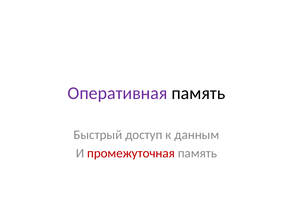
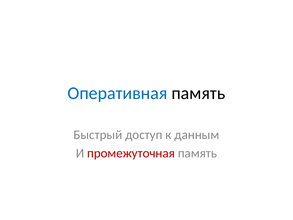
Оперативная colour: purple -> blue (117, 93)
